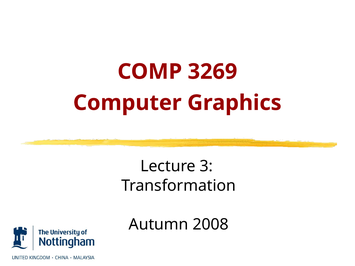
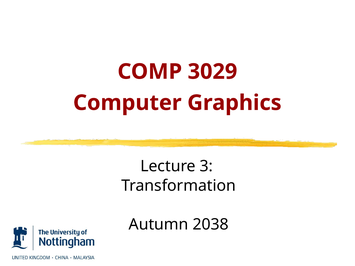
3269: 3269 -> 3029 (212, 72)
2008: 2008 -> 2038 (211, 225)
